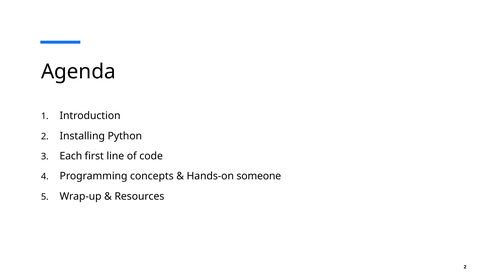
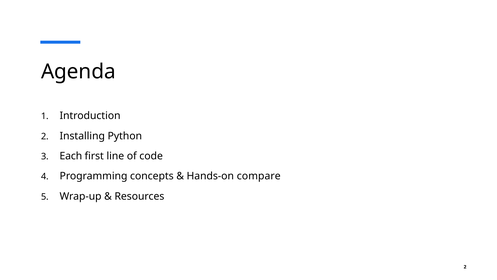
someone: someone -> compare (259, 176)
